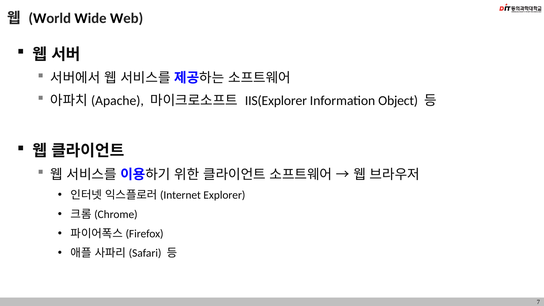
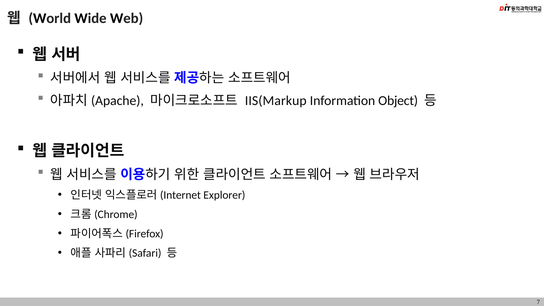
IIS(Explorer: IIS(Explorer -> IIS(Markup (276, 101)
